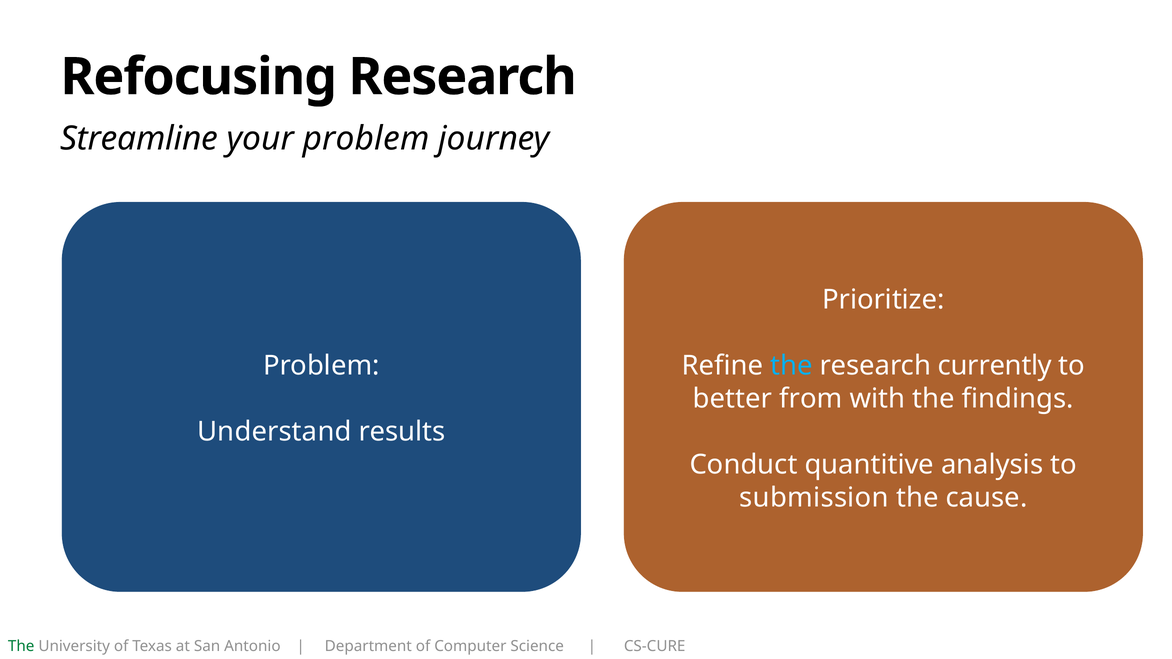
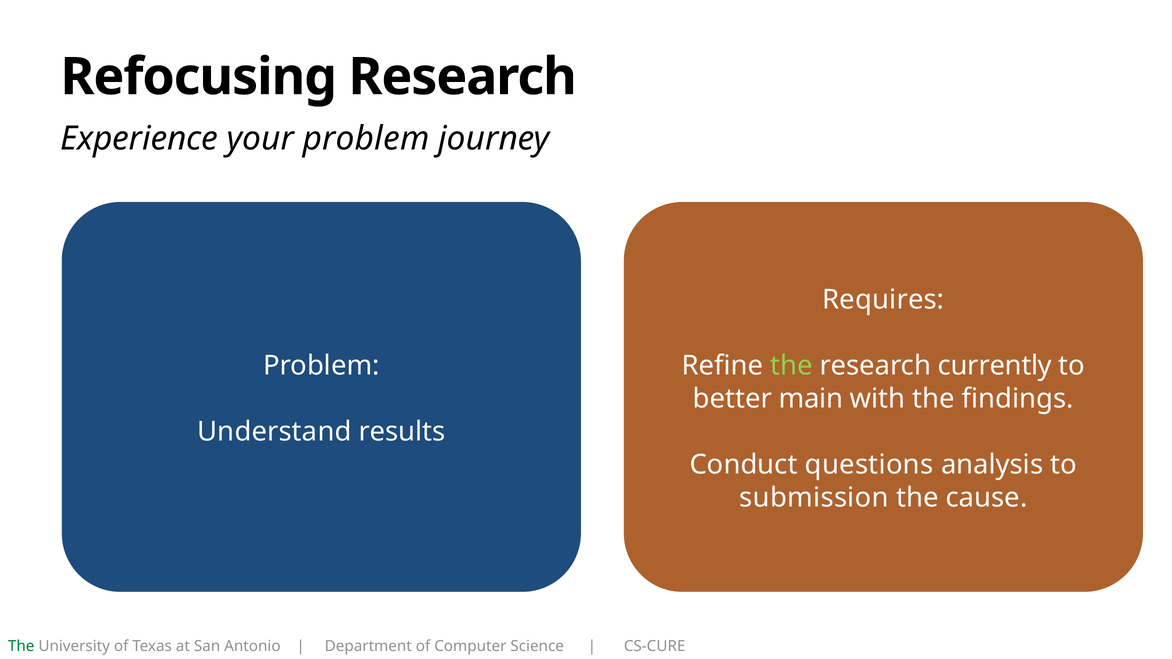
Streamline: Streamline -> Experience (139, 139)
Prioritize: Prioritize -> Requires (883, 300)
the colour: light blue -> light green (791, 366)
from: from -> main (811, 399)
quantitive: quantitive -> questions (869, 465)
